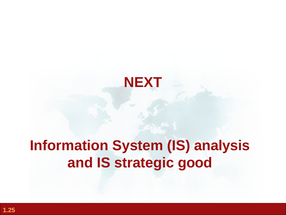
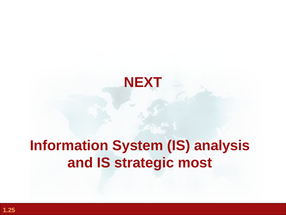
good: good -> most (195, 162)
